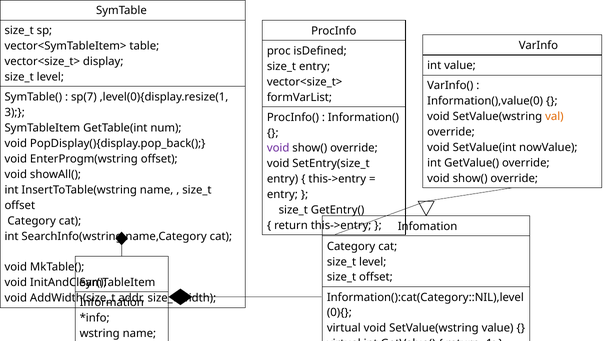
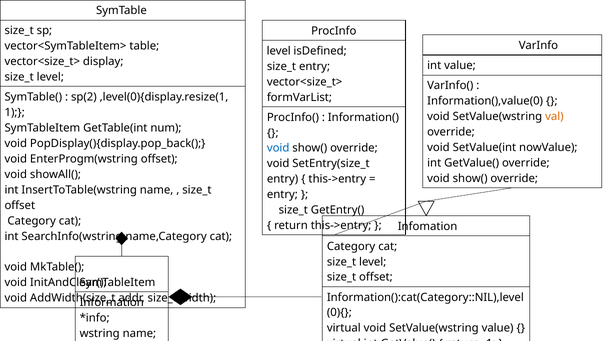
proc: proc -> level (279, 51)
sp(7: sp(7 -> sp(2 (84, 97)
3: 3 -> 1 (15, 113)
void colour: purple -> blue (278, 148)
